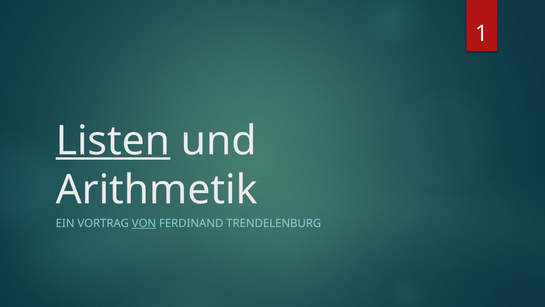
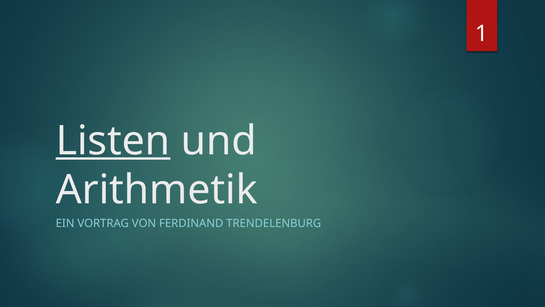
VON underline: present -> none (144, 223)
